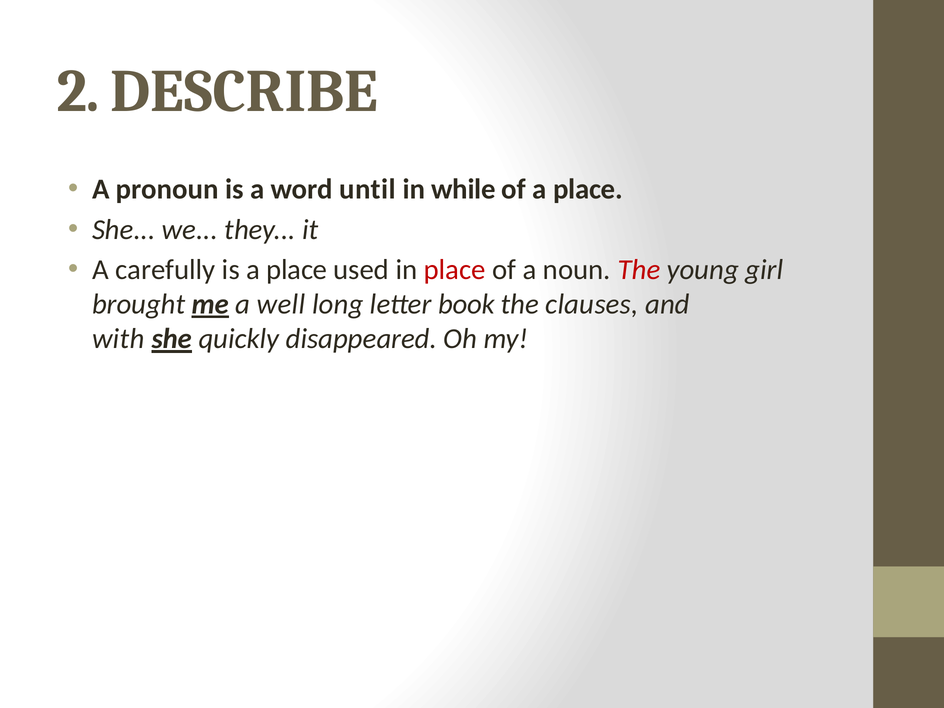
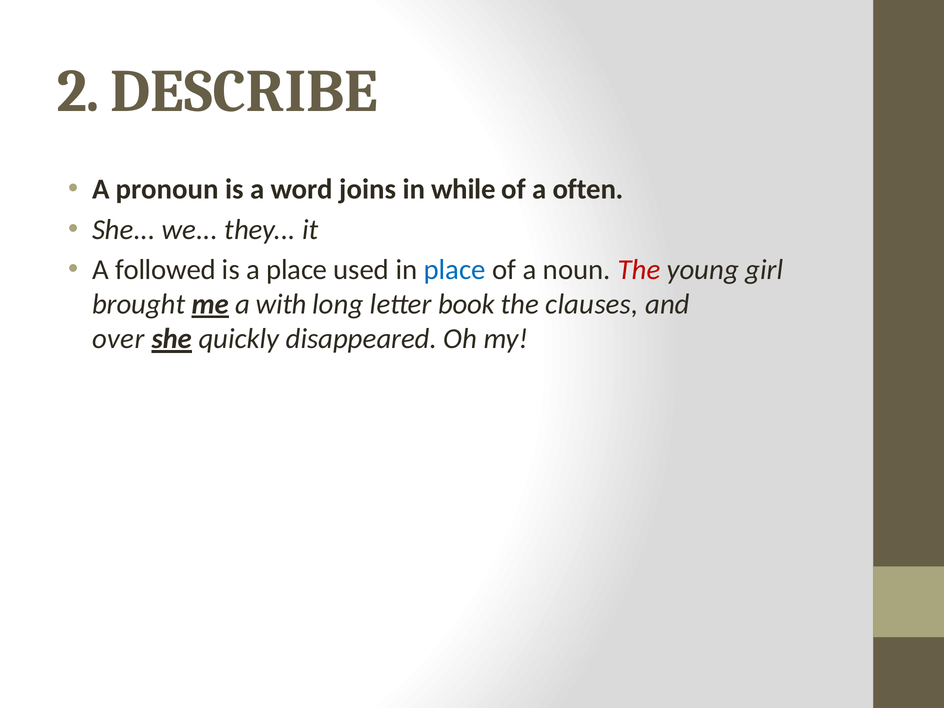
until: until -> joins (368, 189)
of a place: place -> often (588, 189)
carefully: carefully -> followed (165, 270)
place colour: red -> blue (455, 270)
well: well -> with (281, 304)
with: with -> over (118, 339)
